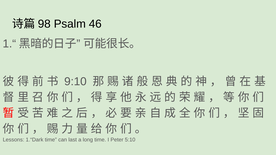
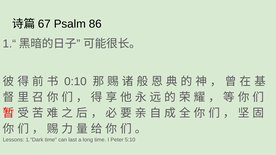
98: 98 -> 67 (44, 24)
46: 46 -> 86 (95, 24)
9:10: 9:10 -> 0:10 (75, 82)
